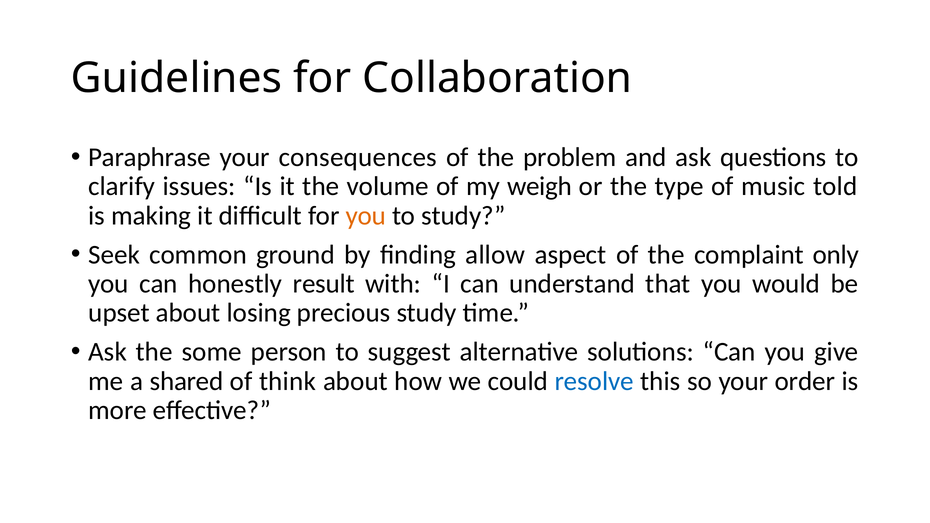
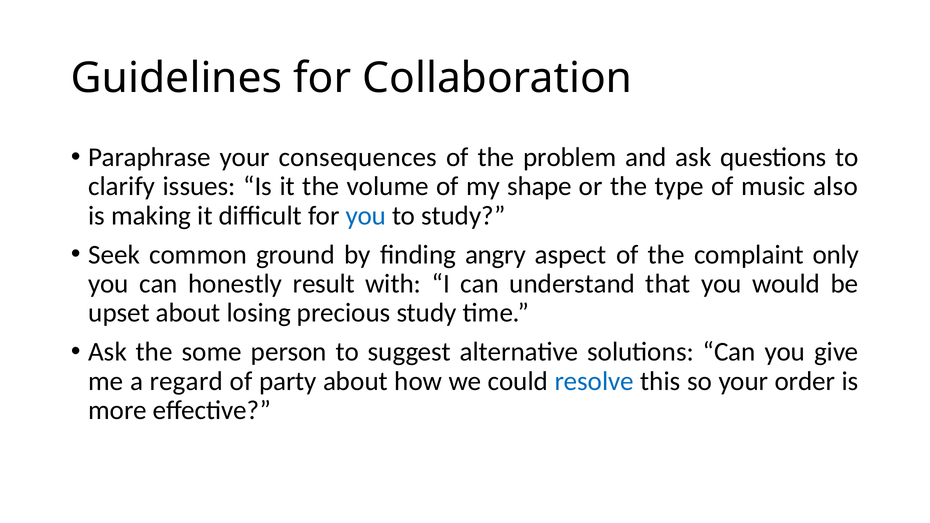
weigh: weigh -> shape (540, 186)
told: told -> also (835, 186)
you colour: orange -> blue (366, 216)
allow: allow -> angry (496, 255)
shared: shared -> regard (186, 381)
think: think -> party (288, 381)
